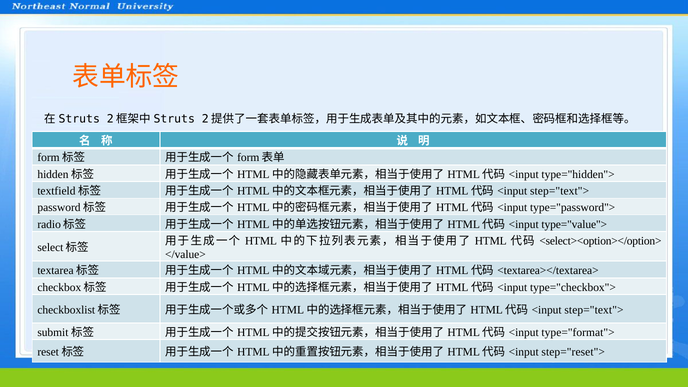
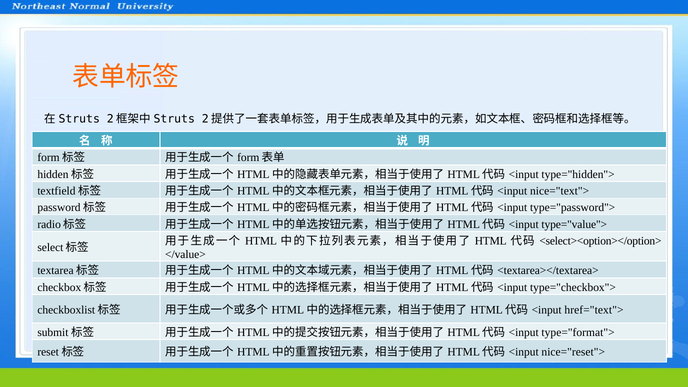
step="text">: step="text"> -> nice="text"> (560, 191)
step="text">: step="text"> -> href="text"> (594, 310)
step="reset">: step="reset"> -> nice="reset"> (573, 352)
